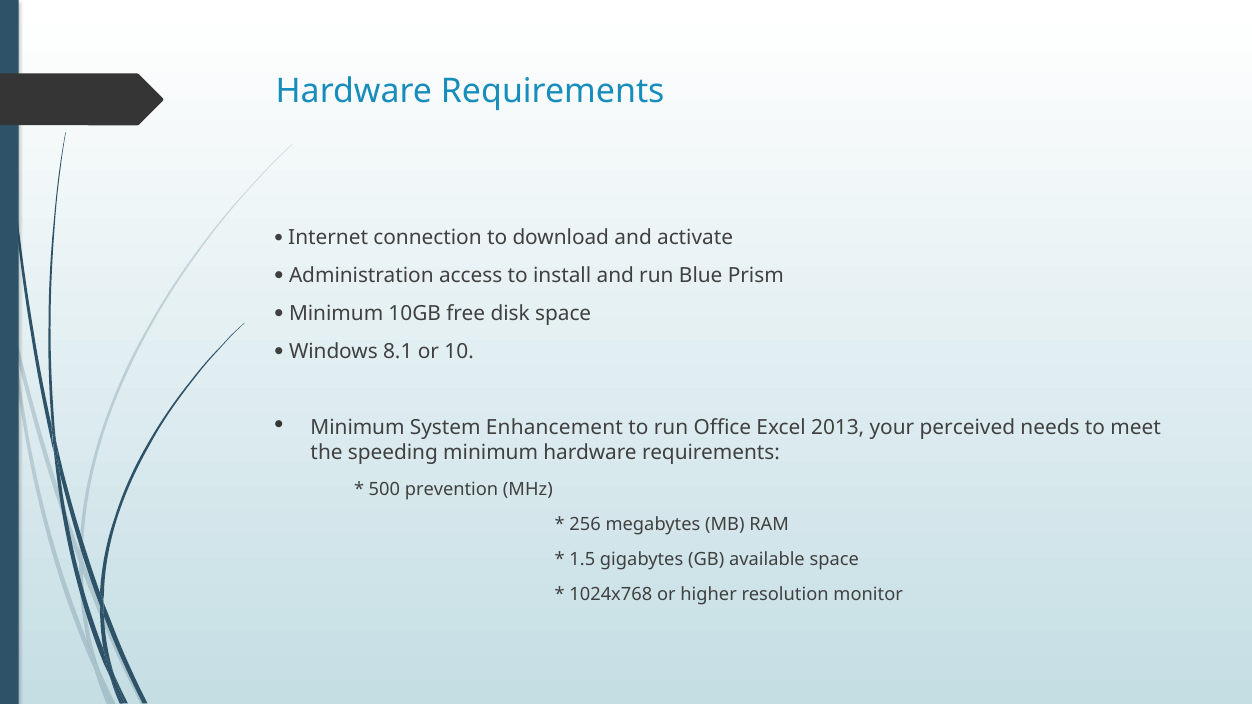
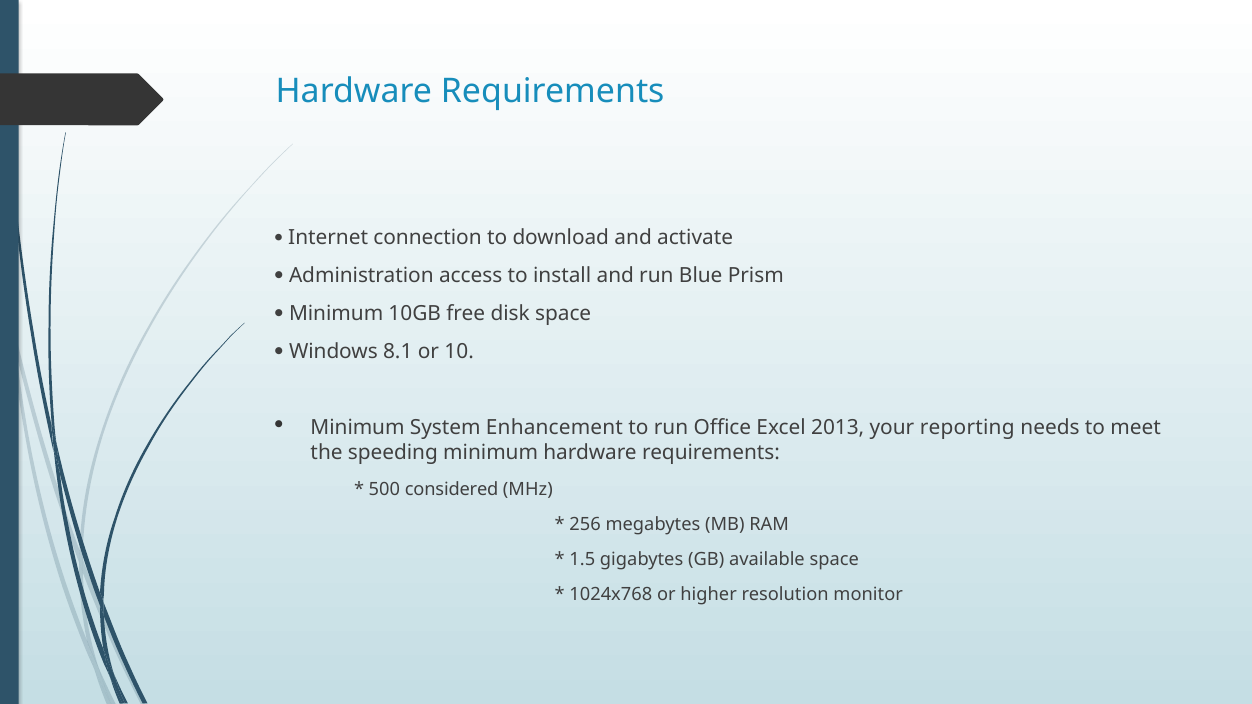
perceived: perceived -> reporting (967, 428)
prevention: prevention -> considered (452, 490)
